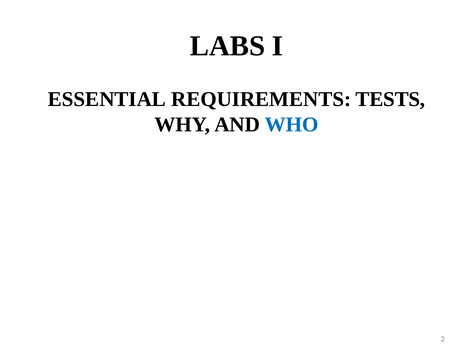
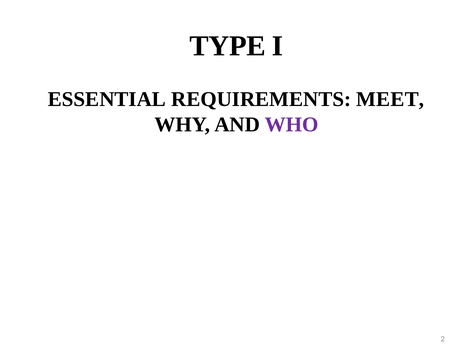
LABS: LABS -> TYPE (228, 46)
TESTS: TESTS -> MEET (390, 99)
WHO colour: blue -> purple (292, 124)
